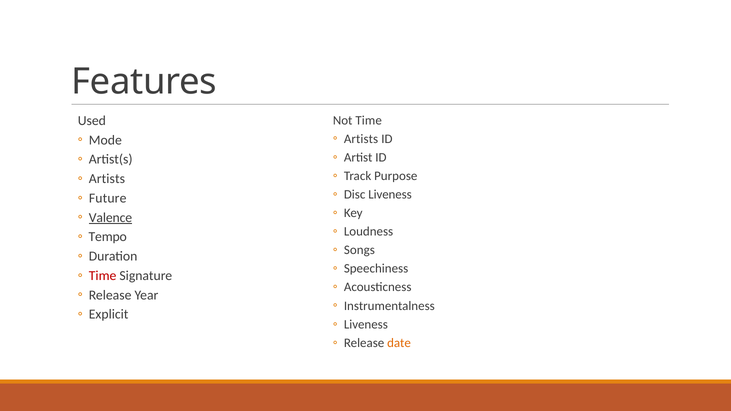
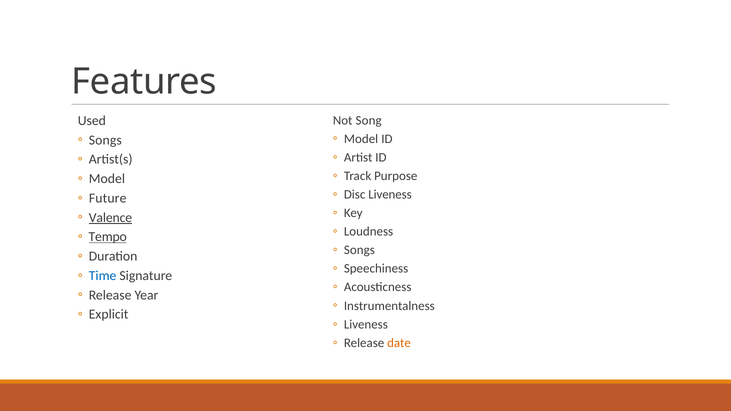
Not Time: Time -> Song (369, 120)
Artists: Artists -> Model (361, 139)
Mode: Mode -> Songs (105, 140)
Artists: Artists -> Model (107, 179)
Tempo underline: none -> present (108, 237)
Time colour: red -> blue (103, 276)
